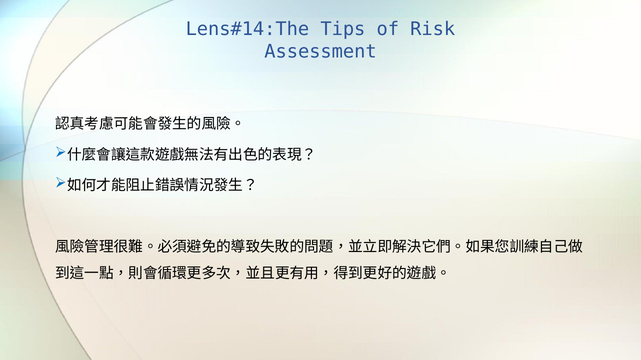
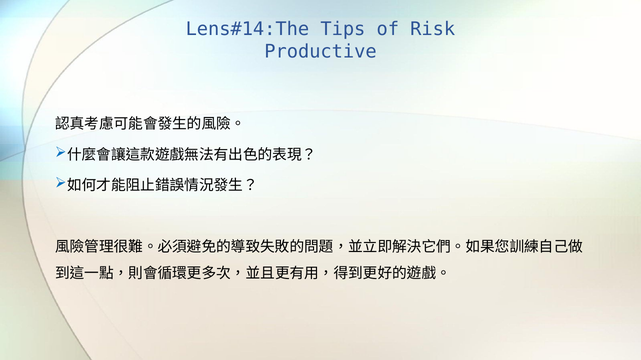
Assessment: Assessment -> Productive (320, 52)
